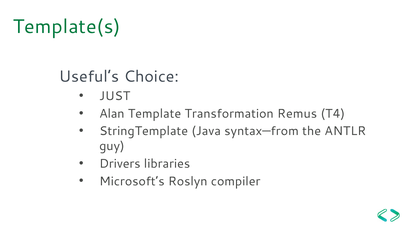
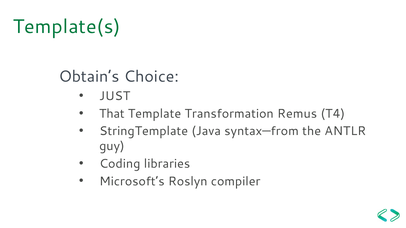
Useful’s: Useful’s -> Obtain’s (89, 77)
Alan: Alan -> That (112, 114)
Drivers: Drivers -> Coding (120, 164)
